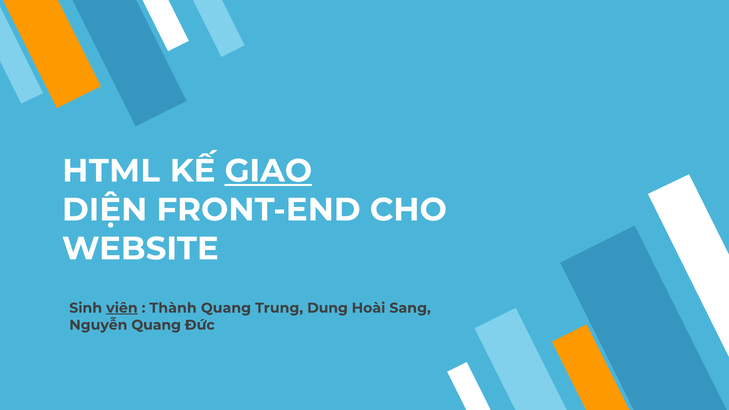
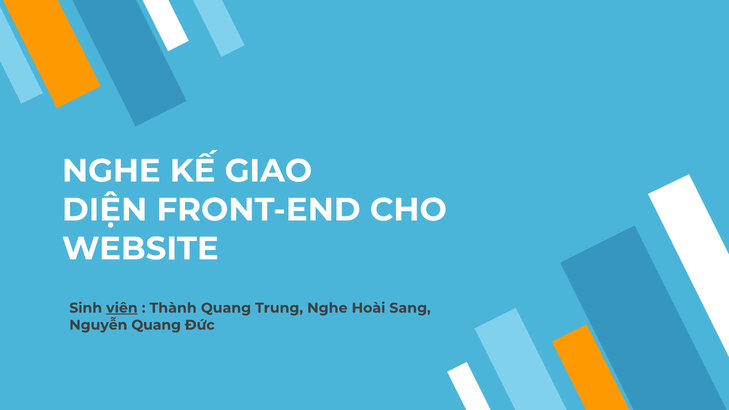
HTML: HTML -> NGHE (111, 171)
GIAO underline: present -> none (268, 171)
Trung Dung: Dung -> Nghe (327, 308)
